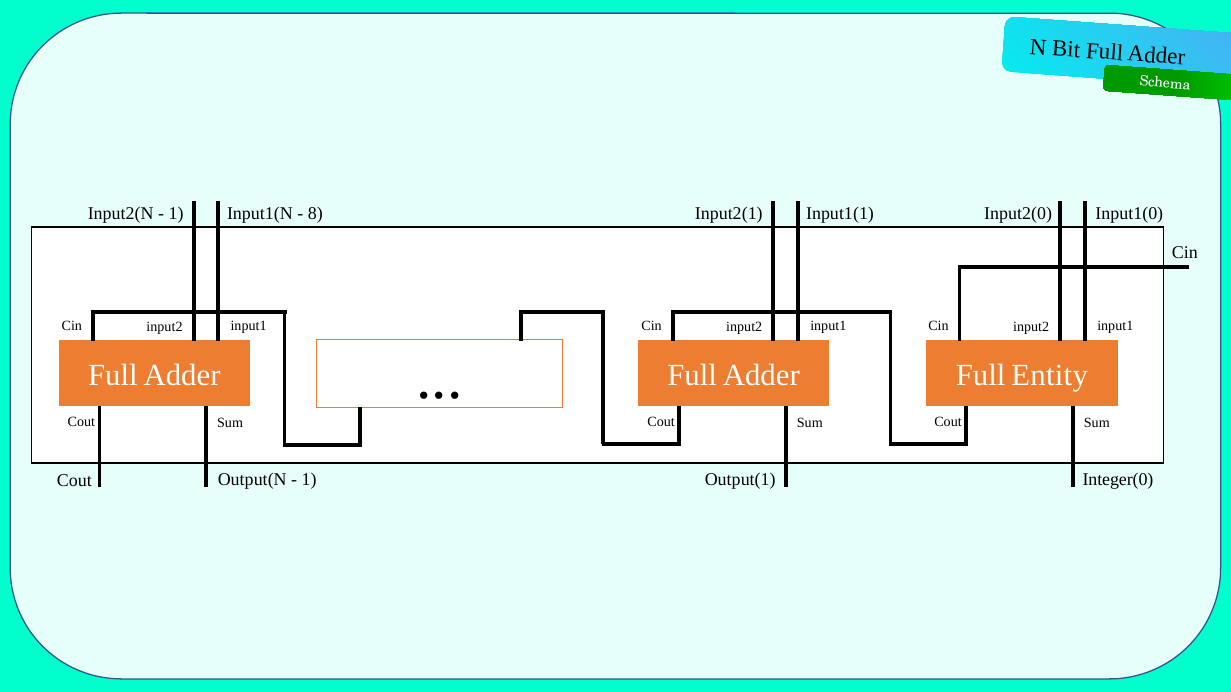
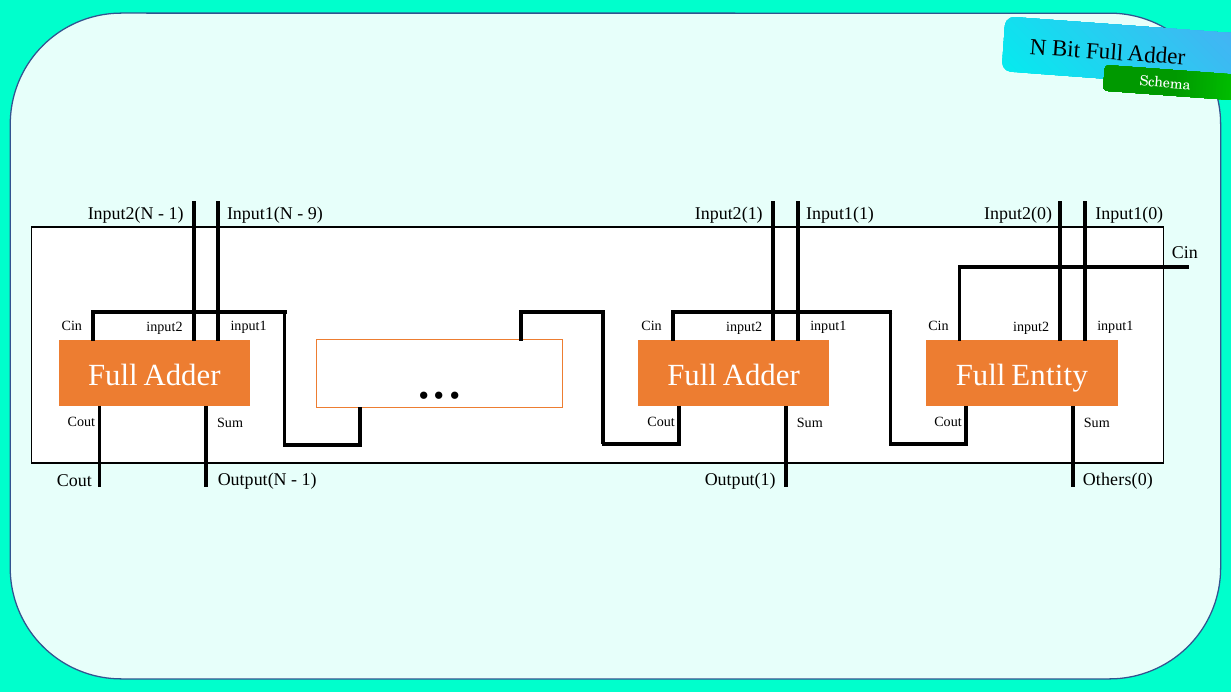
8: 8 -> 9 (315, 214)
Integer(0: Integer(0 -> Others(0 (1118, 480)
